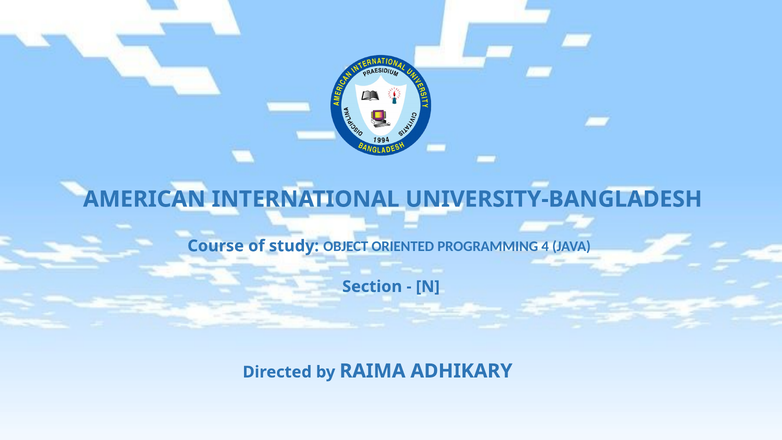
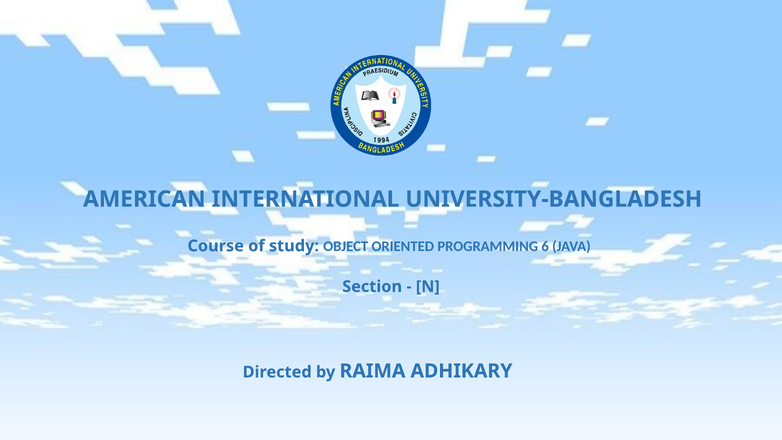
4: 4 -> 6 (545, 246)
